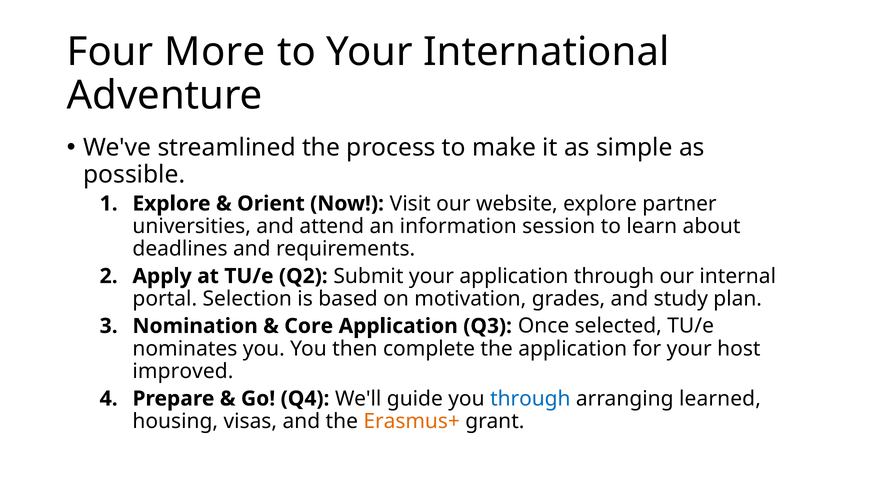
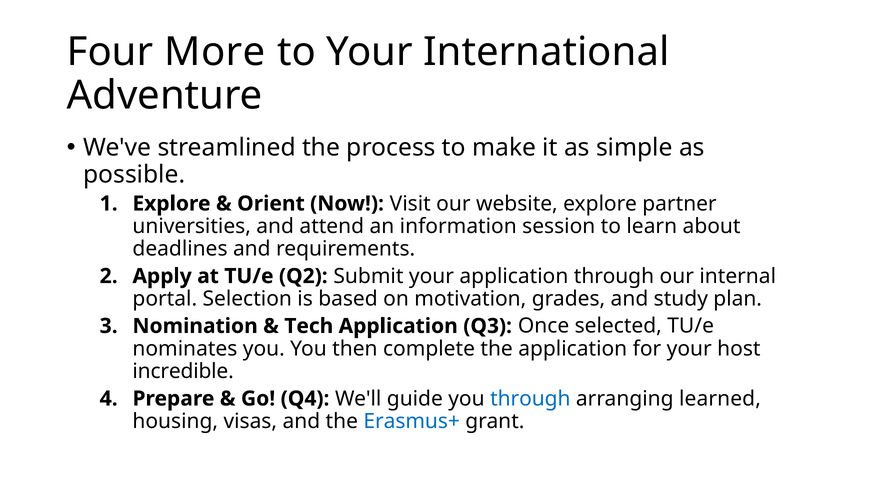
Core: Core -> Tech (309, 326)
improved: improved -> incredible (183, 371)
Erasmus+ colour: orange -> blue (412, 421)
